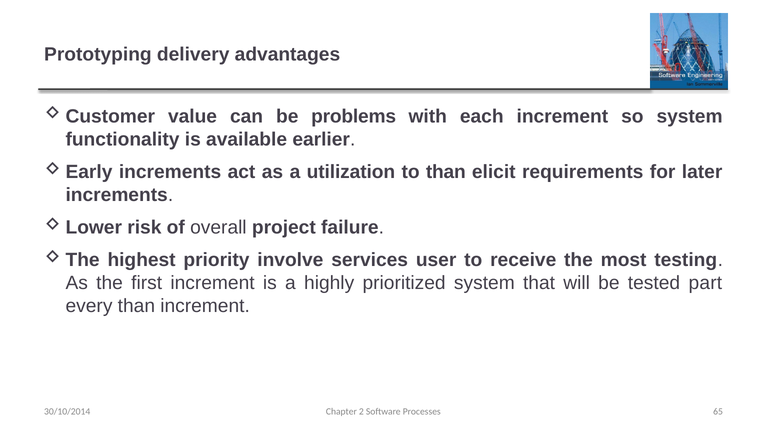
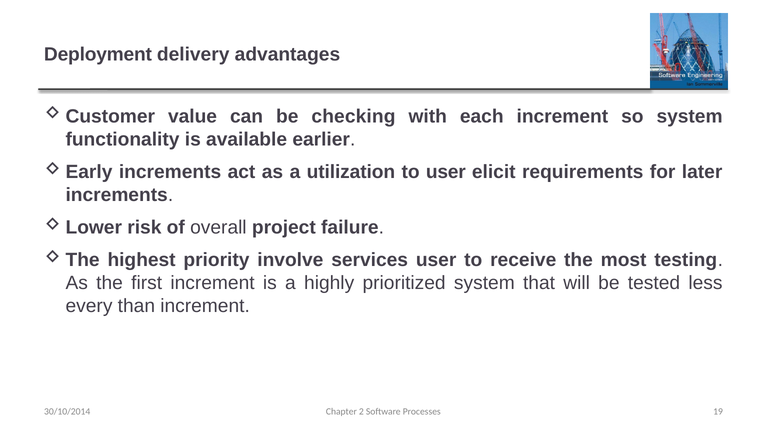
Prototyping: Prototyping -> Deployment (98, 55)
problems: problems -> checking (353, 116)
to than: than -> user (446, 172)
part: part -> less (705, 283)
65: 65 -> 19 (718, 412)
